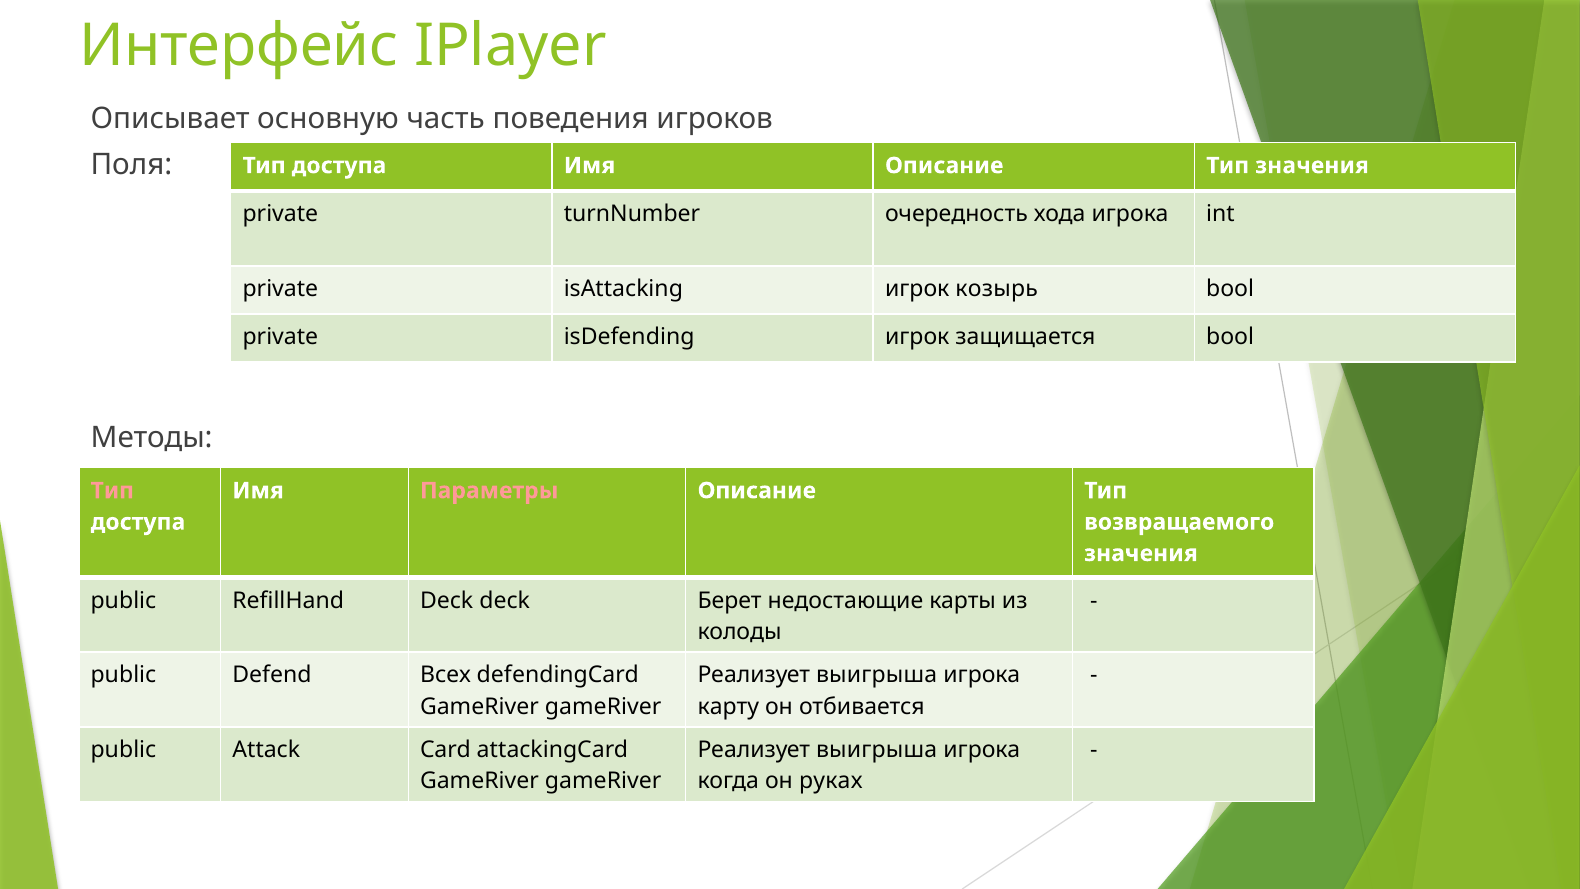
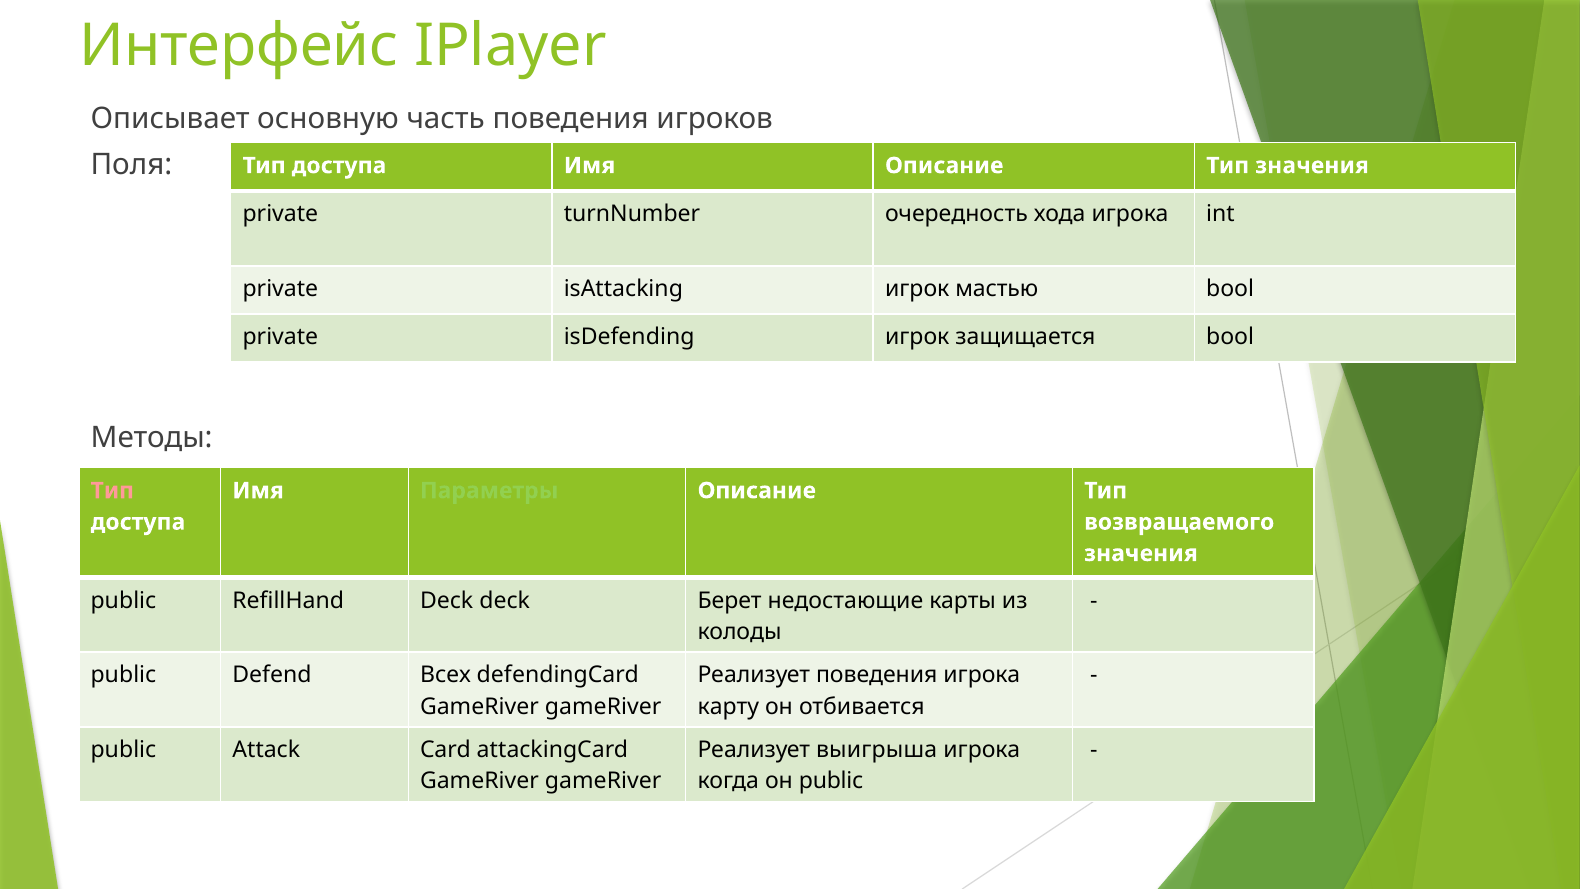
козырь: козырь -> мастью (997, 289)
Параметры colour: pink -> light green (489, 491)
выигрыша: выигрыша -> поведения (877, 675)
он руках: руках -> public (831, 781)
